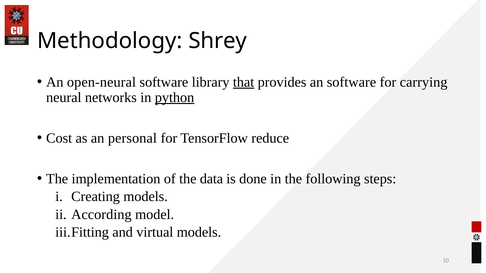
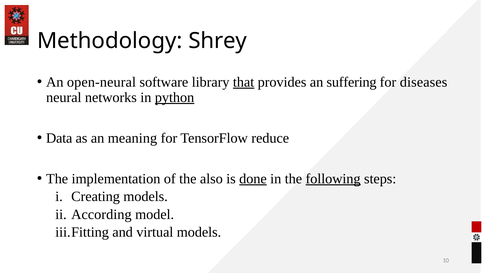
an software: software -> suffering (352, 82)
carrying: carrying -> diseases (424, 82)
Cost: Cost -> Data (59, 138)
personal: personal -> meaning (132, 138)
data: data -> also (211, 179)
done underline: none -> present (253, 179)
following underline: none -> present (333, 179)
